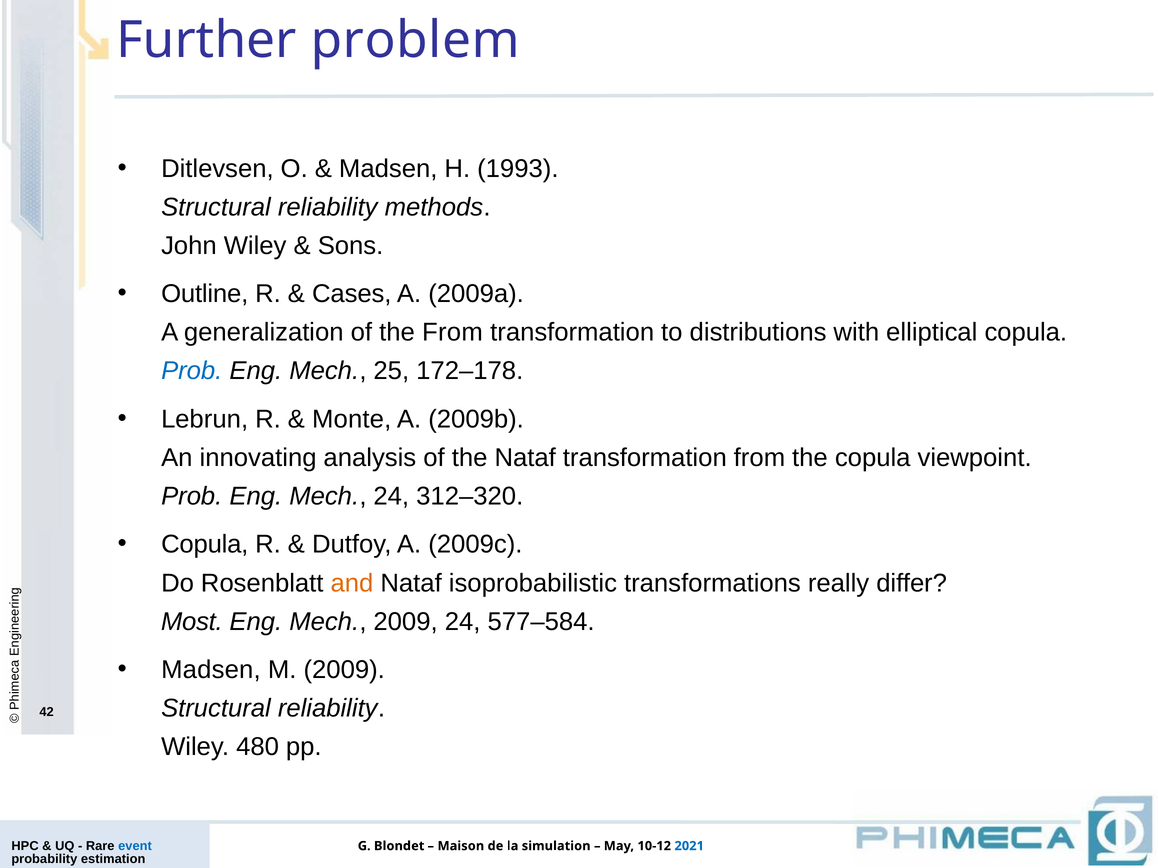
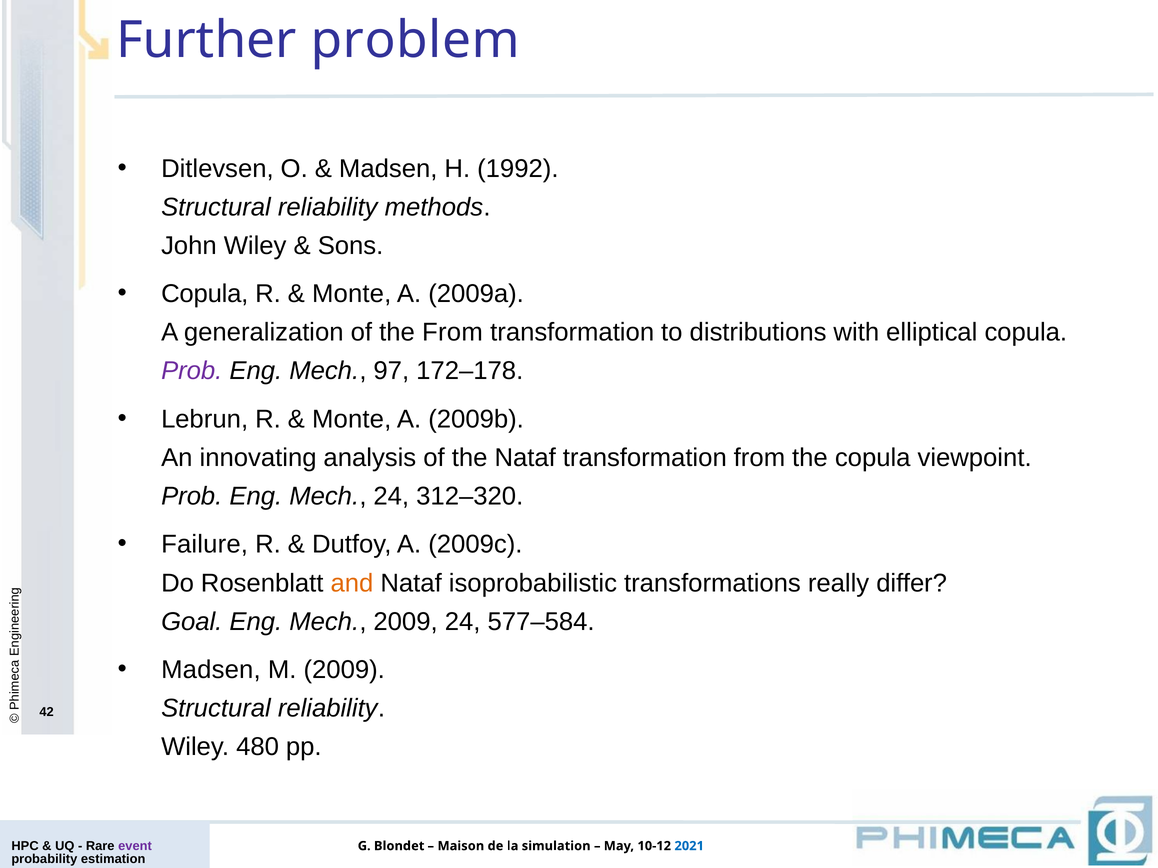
1993: 1993 -> 1992 (518, 169)
Outline: Outline -> Copula (205, 294)
Cases: Cases -> Monte (352, 294)
Prob colour: blue -> purple (192, 371)
25: 25 -> 97 (391, 371)
Copula: Copula -> Failure (205, 545)
Most: Most -> Goal (192, 622)
event colour: blue -> purple (135, 847)
